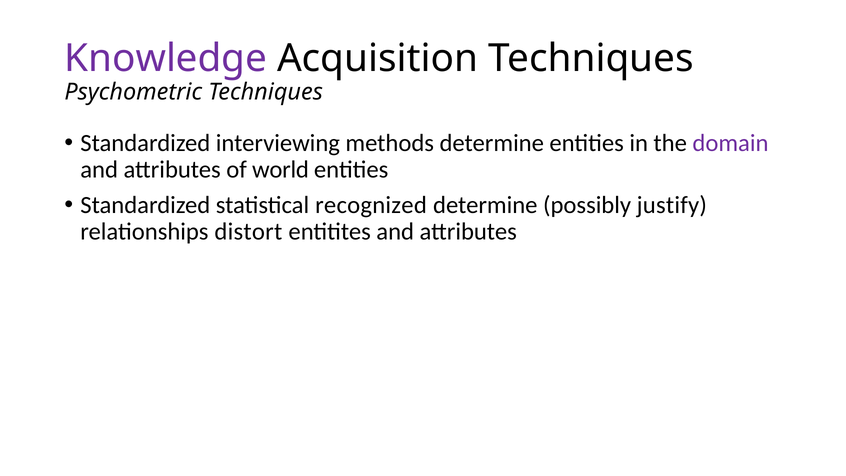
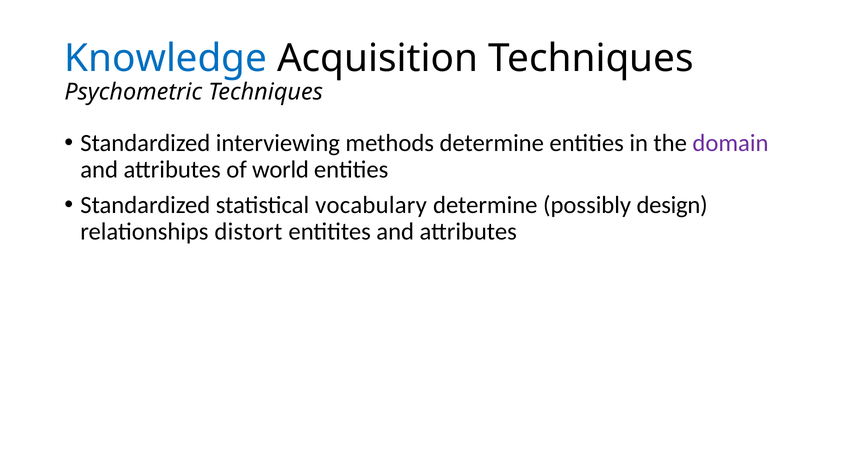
Knowledge colour: purple -> blue (166, 58)
recognized: recognized -> vocabulary (371, 205)
justify: justify -> design (672, 205)
